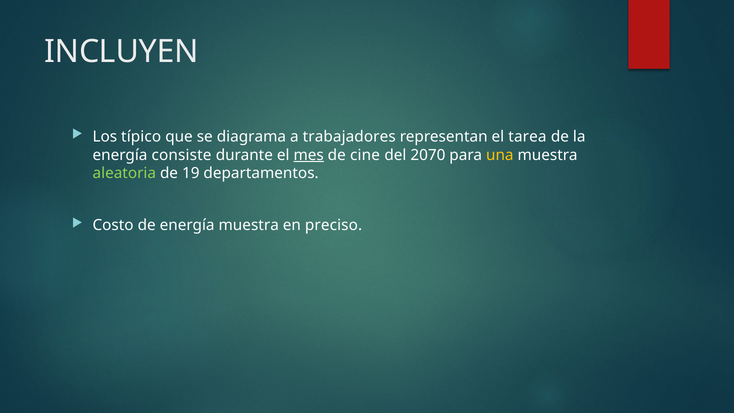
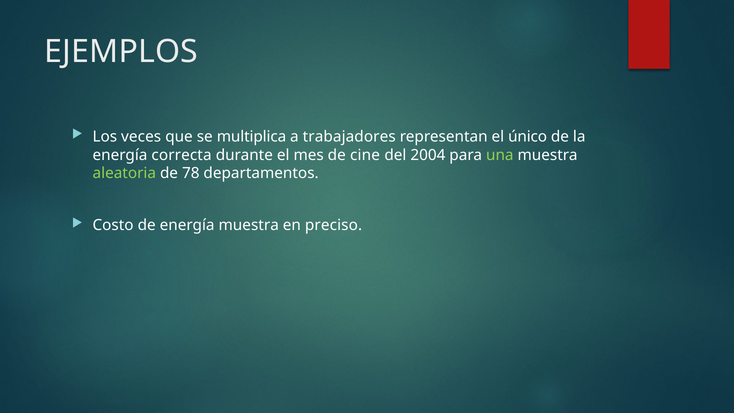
INCLUYEN: INCLUYEN -> EJEMPLOS (121, 52)
típico: típico -> veces (141, 137)
diagrama: diagrama -> multiplica (251, 137)
tarea: tarea -> único (528, 137)
consiste: consiste -> correcta (182, 155)
mes underline: present -> none (309, 155)
2070: 2070 -> 2004 (428, 155)
una colour: yellow -> light green (500, 155)
19: 19 -> 78 (191, 173)
